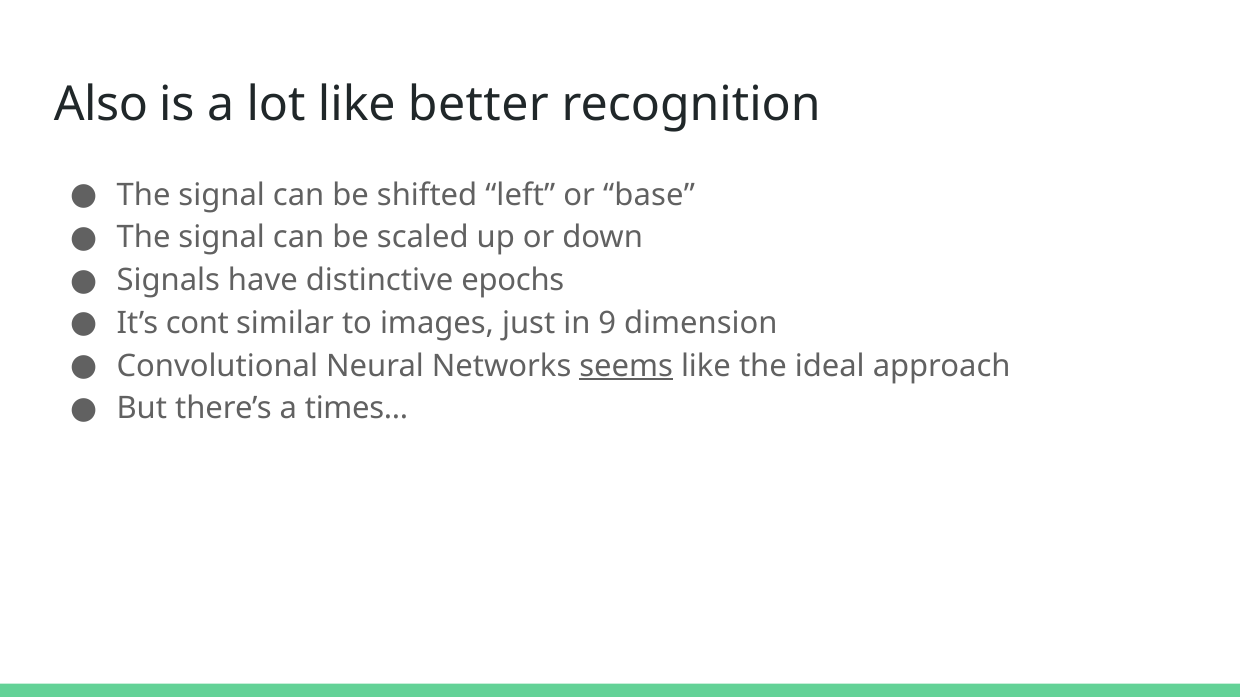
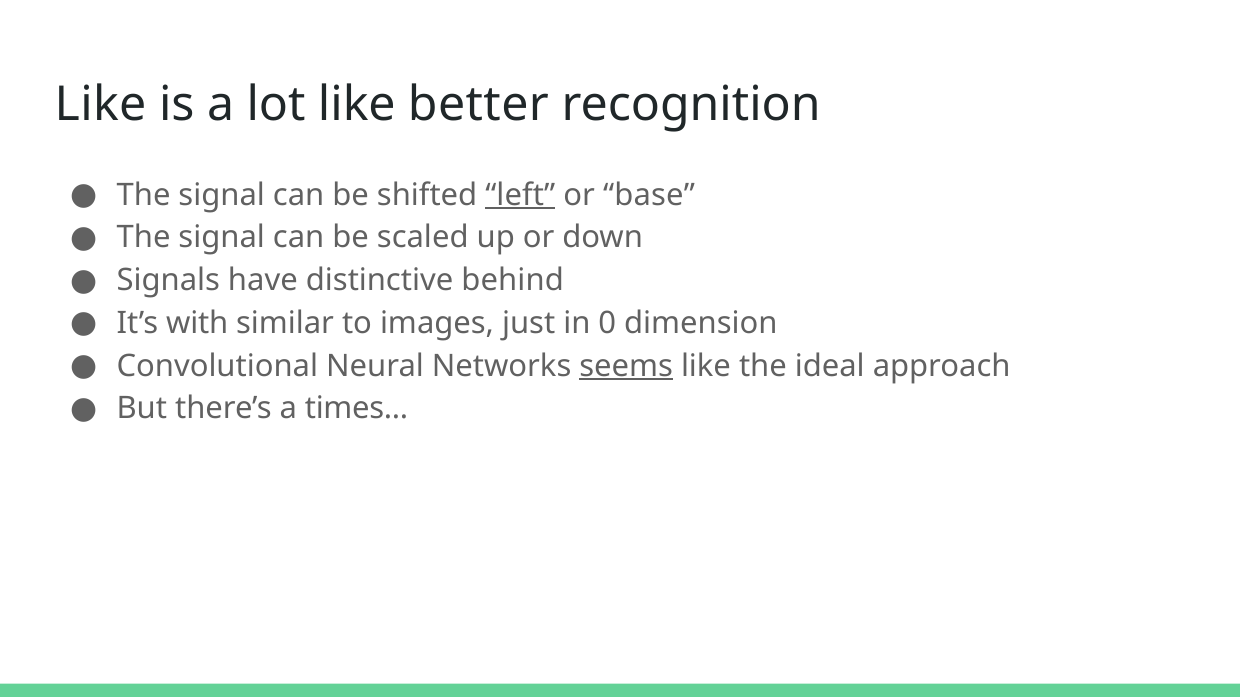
Also: Also -> Like (101, 105)
left underline: none -> present (520, 195)
epochs: epochs -> behind (513, 281)
cont: cont -> with (197, 323)
9: 9 -> 0 (607, 323)
